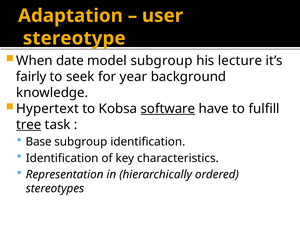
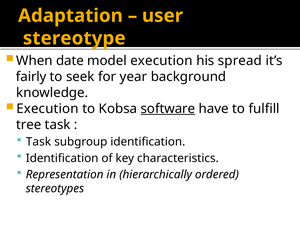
model subgroup: subgroup -> execution (161, 61)
lecture: lecture -> spread (240, 61)
Hypertext: Hypertext -> Execution (47, 109)
tree underline: present -> none (29, 125)
Base: Base -> Task (38, 142)
